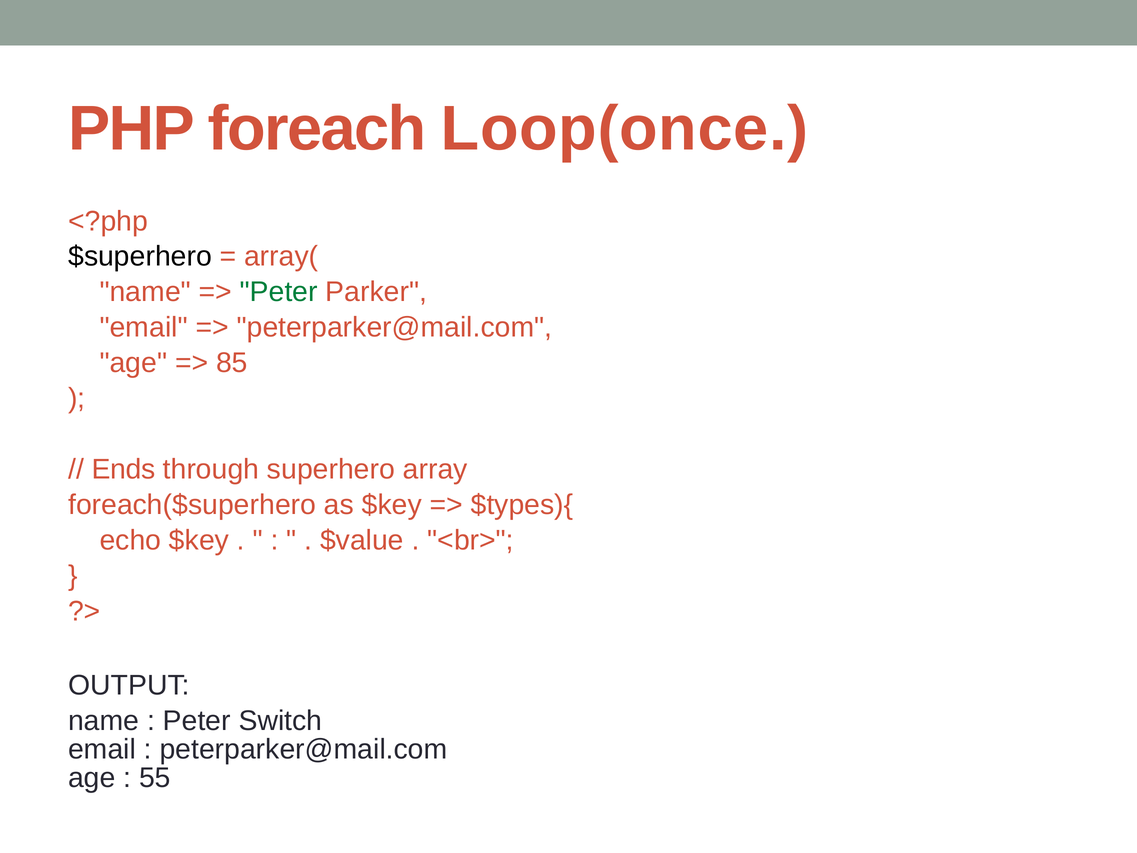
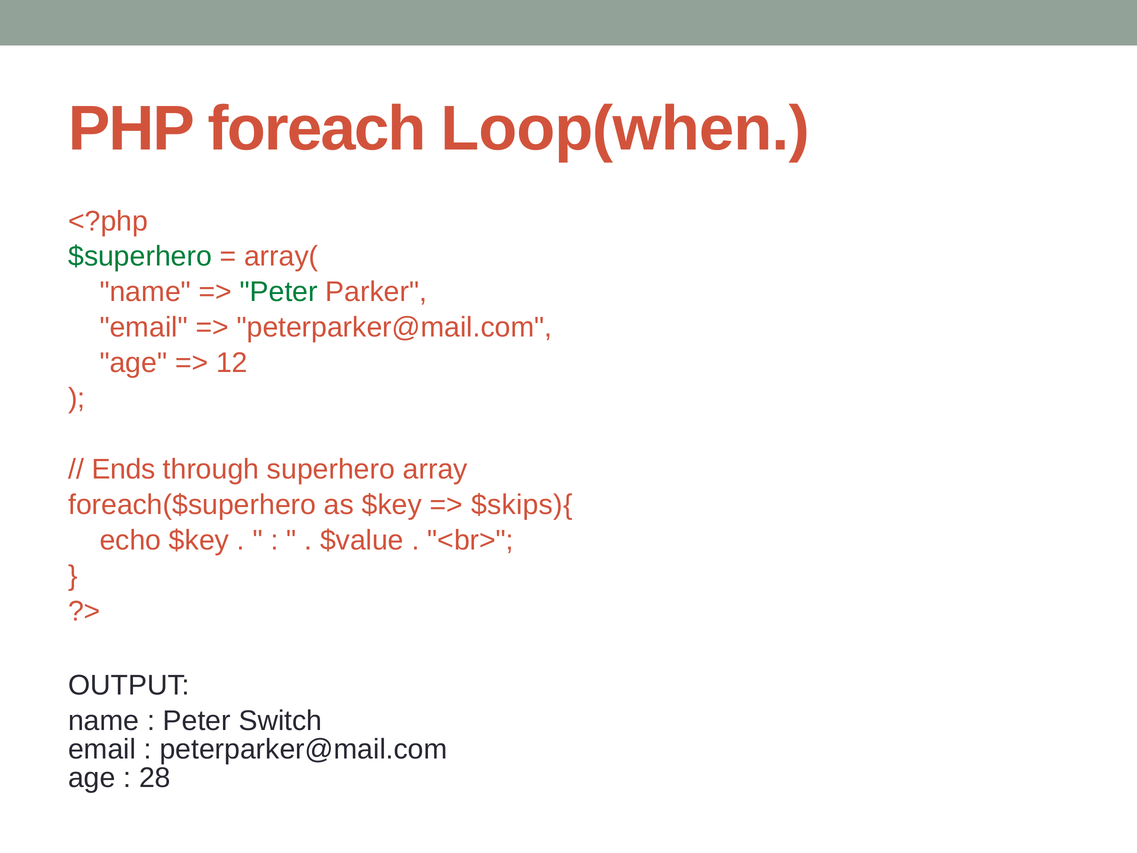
Loop(once: Loop(once -> Loop(when (625, 129)
$superhero colour: black -> green (140, 257)
85: 85 -> 12 (232, 363)
$types){: $types){ -> $skips){ (522, 505)
55: 55 -> 28 (155, 778)
